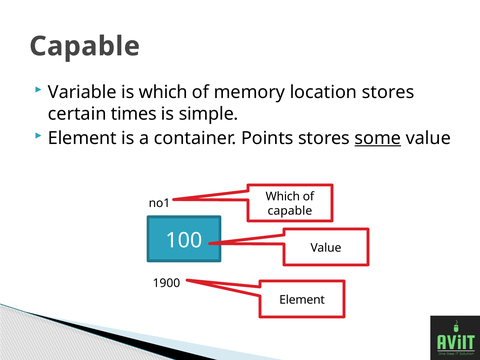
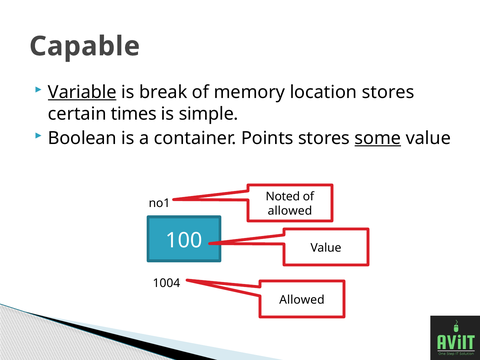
Variable underline: none -> present (82, 92)
is which: which -> break (163, 92)
Element: Element -> Boolean (82, 138)
Which: Which -> Noted (283, 197)
capable: capable -> allowed (290, 211)
1900: 1900 -> 1004 (166, 283)
Element: Element -> Allowed (302, 300)
